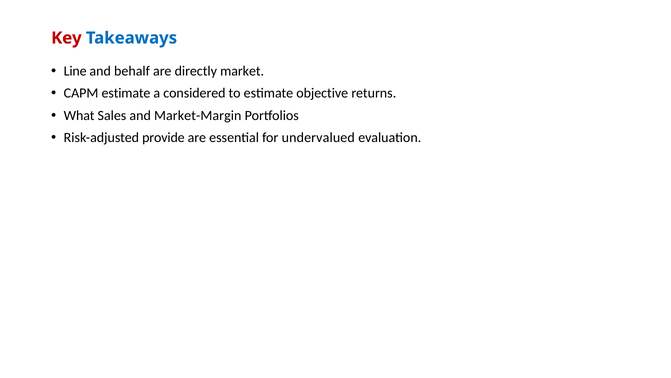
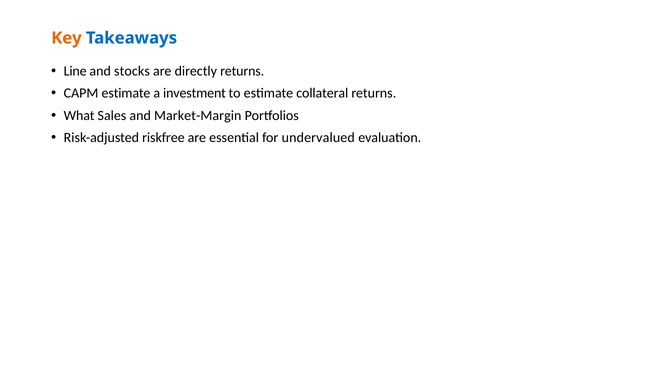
Key colour: red -> orange (66, 38)
behalf: behalf -> stocks (132, 71)
directly market: market -> returns (242, 71)
considered: considered -> investment (194, 93)
objective: objective -> collateral (322, 93)
provide: provide -> riskfree (163, 137)
